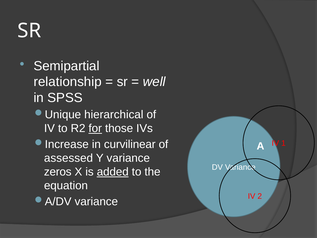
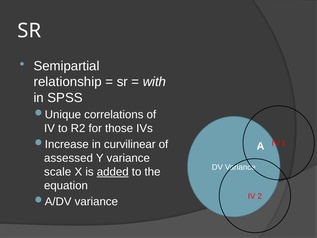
well: well -> with (154, 82)
hierarchical: hierarchical -> correlations (114, 115)
for underline: present -> none (95, 128)
zeros: zeros -> scale (58, 172)
